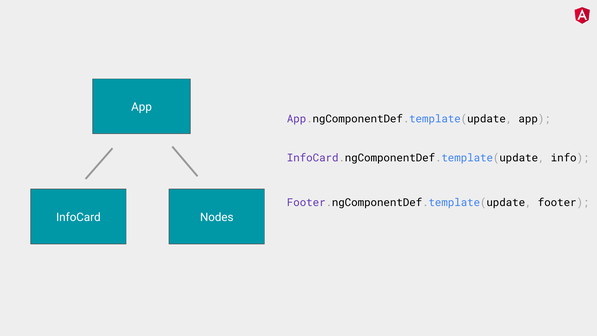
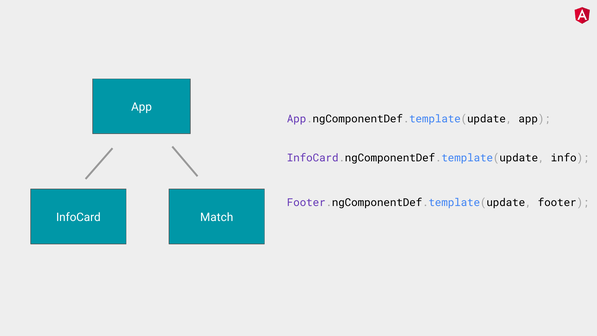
Nodes: Nodes -> Match (217, 217)
